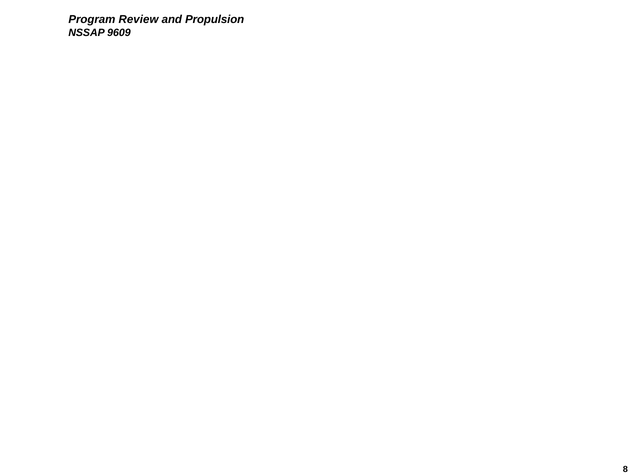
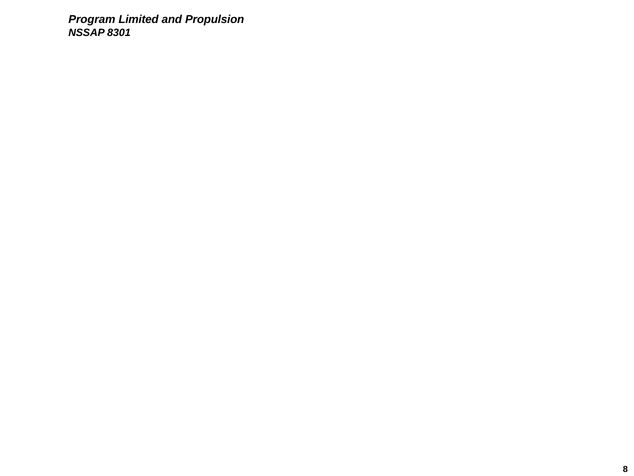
Review: Review -> Limited (139, 19)
9609: 9609 -> 8301 (119, 33)
